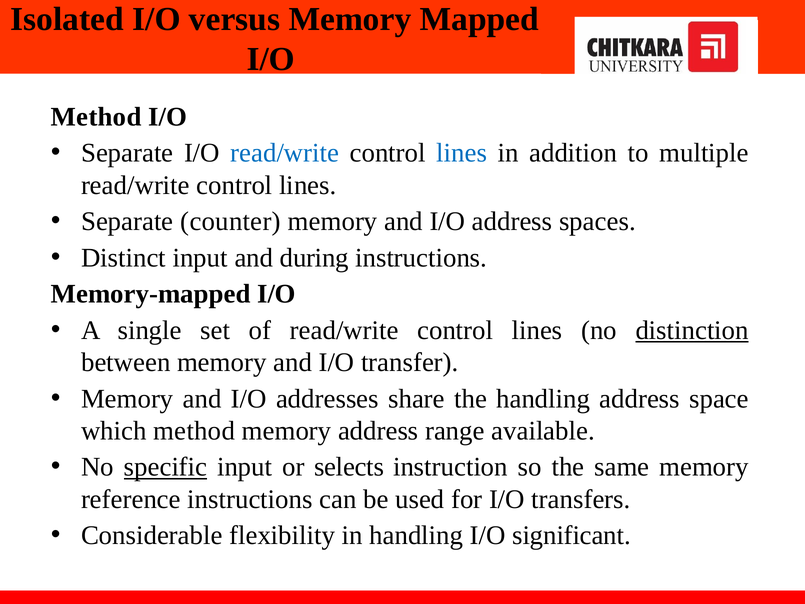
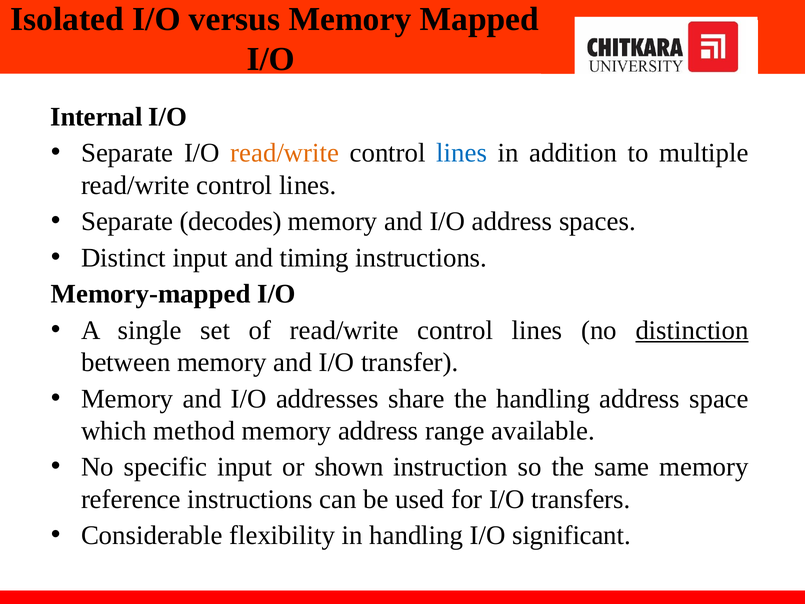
Method: Method -> Internal (96, 117)
read/write colour: blue -> orange (285, 153)
counter: counter -> decodes (231, 221)
during: during -> timing (314, 258)
specific underline: present -> none (166, 467)
selects: selects -> shown (349, 467)
